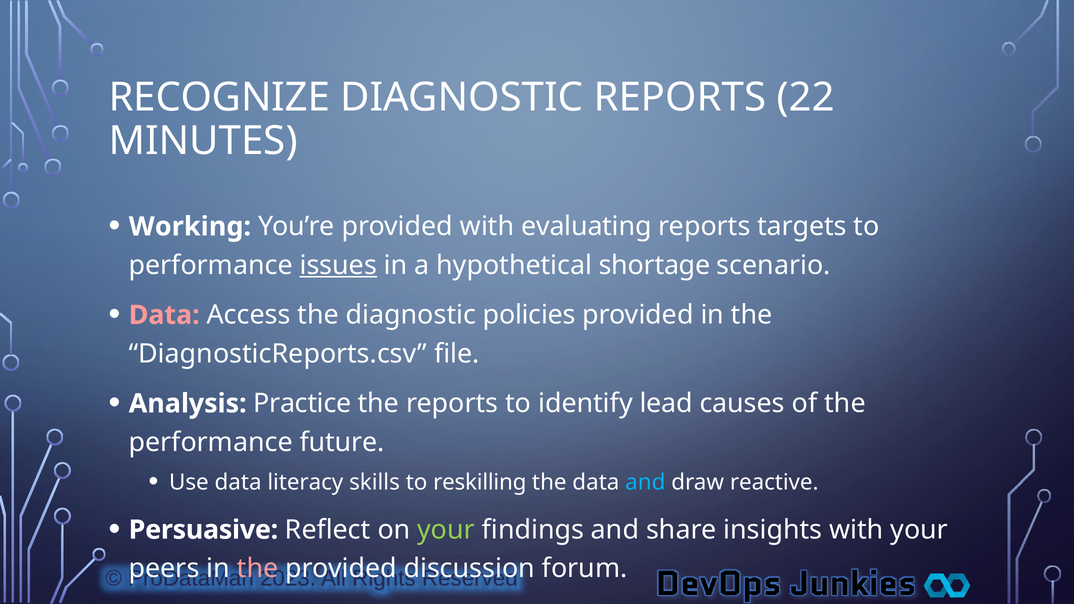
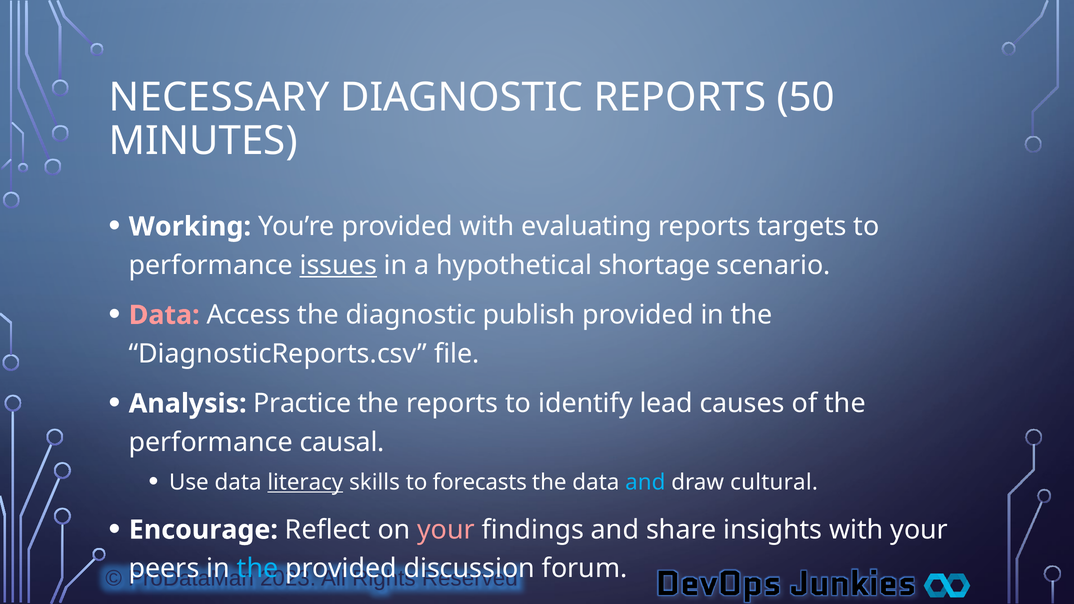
RECOGNIZE: RECOGNIZE -> NECESSARY (219, 98)
22: 22 -> 50 (806, 98)
policies: policies -> publish (529, 315)
future: future -> causal (342, 442)
literacy underline: none -> present (305, 482)
reskilling: reskilling -> forecasts (480, 482)
reactive: reactive -> cultural (774, 482)
Persuasive: Persuasive -> Encourage (203, 530)
your colour: light green -> pink (446, 530)
the colour: pink -> light blue (258, 569)
